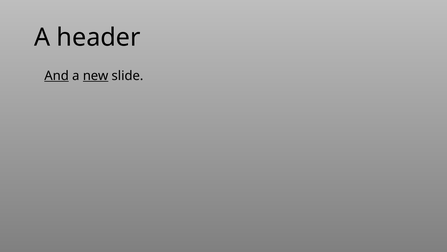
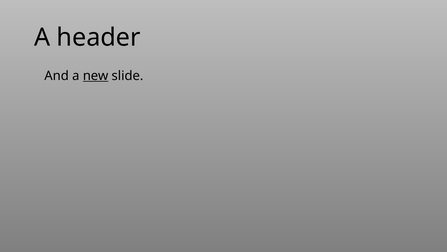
And underline: present -> none (57, 76)
